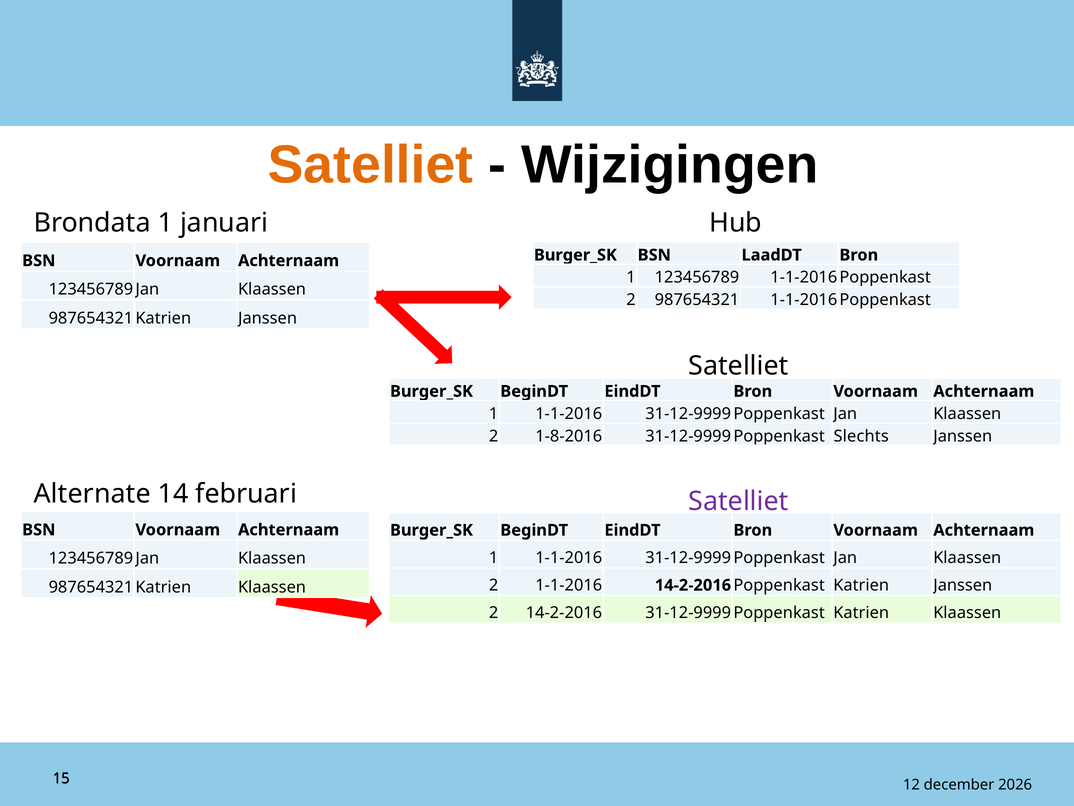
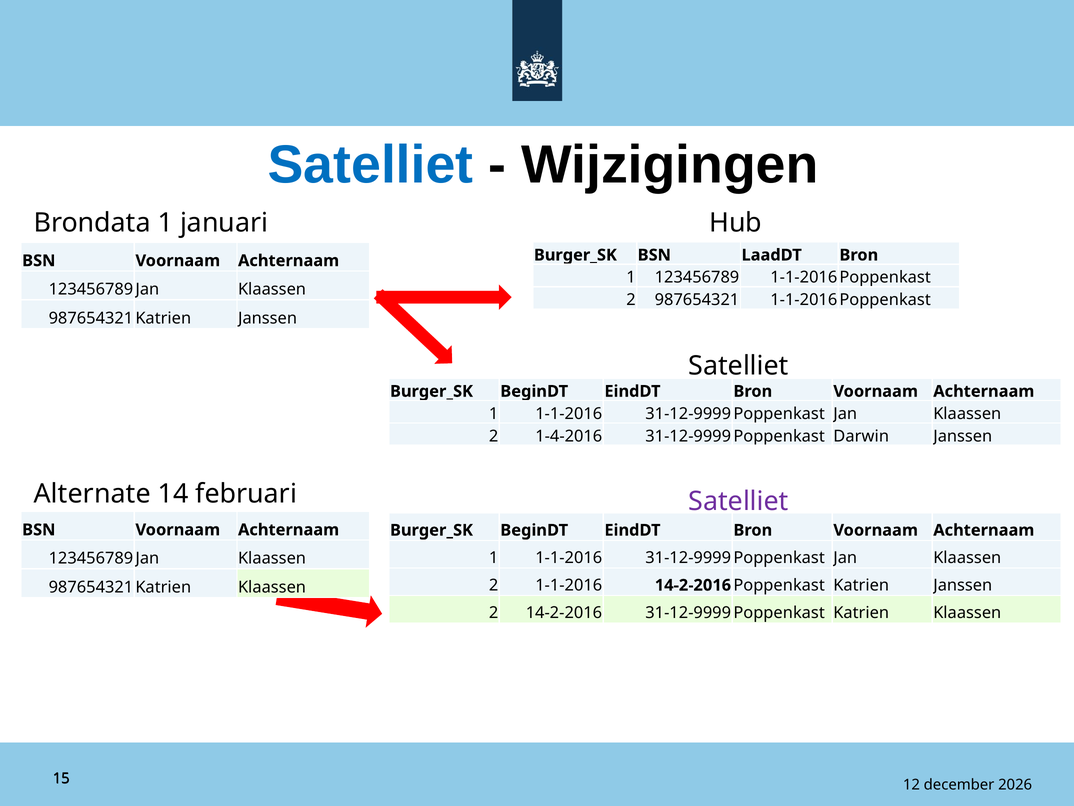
Satelliet colour: orange -> blue (371, 165)
1-8-2016: 1-8-2016 -> 1-4-2016 (569, 436)
Slechts: Slechts -> Darwin (861, 436)
